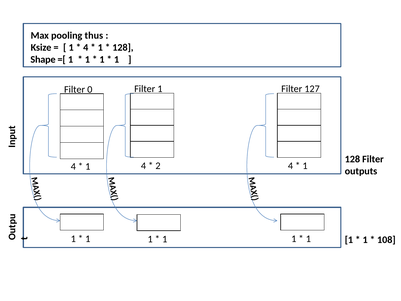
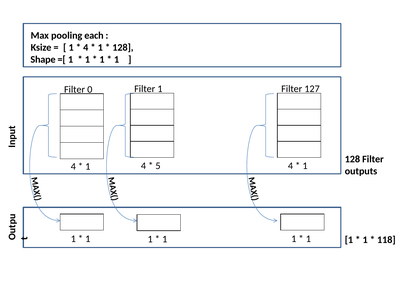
thus: thus -> each (94, 35)
2: 2 -> 5 (158, 166)
108: 108 -> 118 (386, 240)
